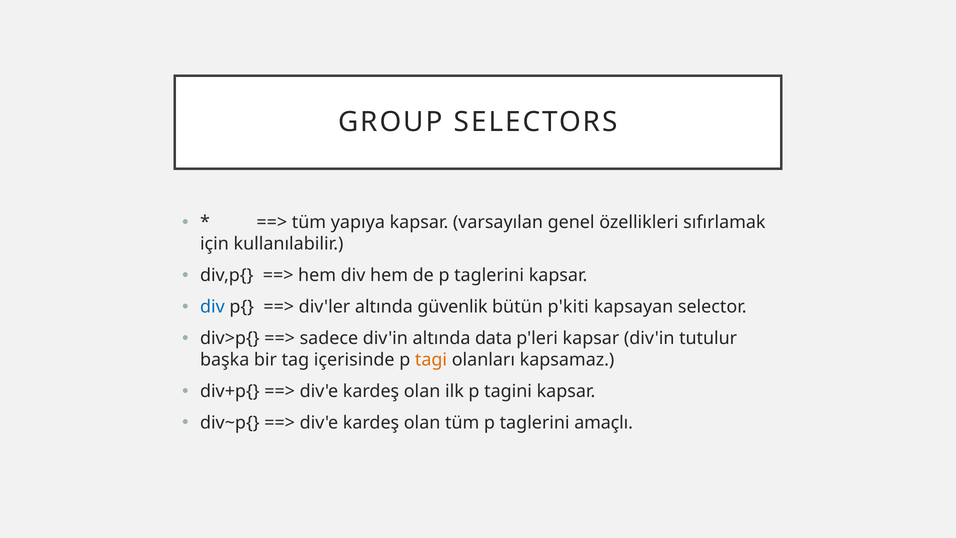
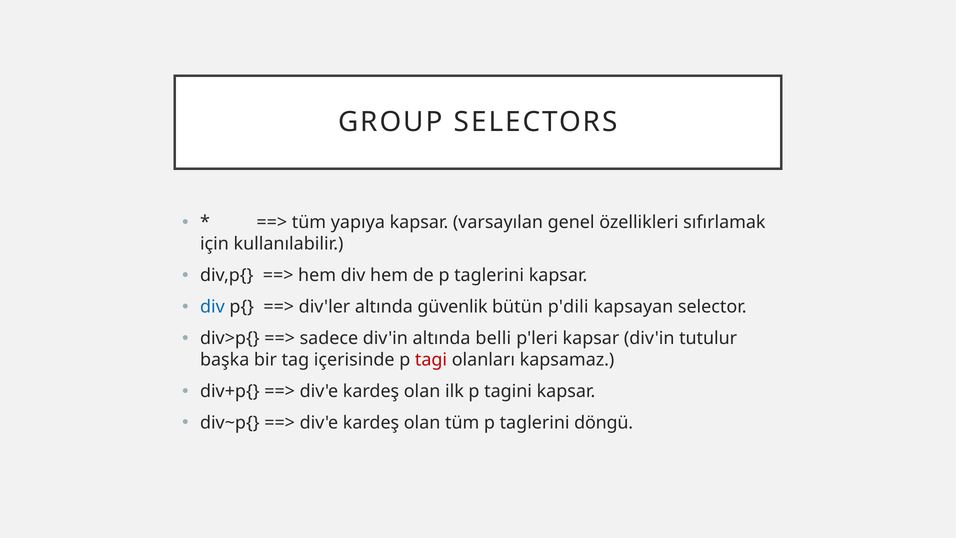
p'kiti: p'kiti -> p'dili (568, 307)
data: data -> belli (493, 338)
tagi colour: orange -> red (431, 360)
amaçlı: amaçlı -> döngü (604, 423)
